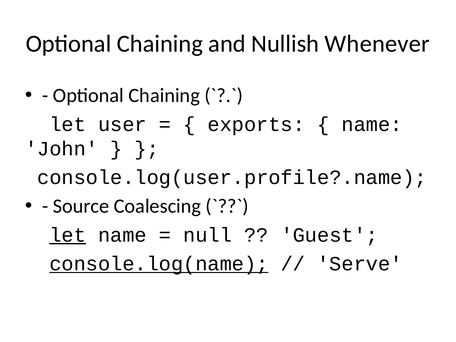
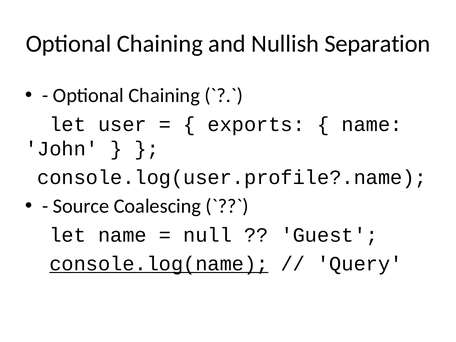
Whenever: Whenever -> Separation (377, 44)
let underline: present -> none (68, 235)
Serve: Serve -> Query (360, 264)
